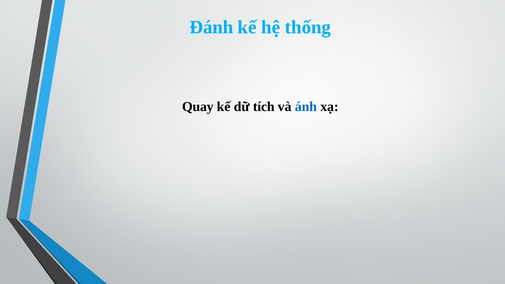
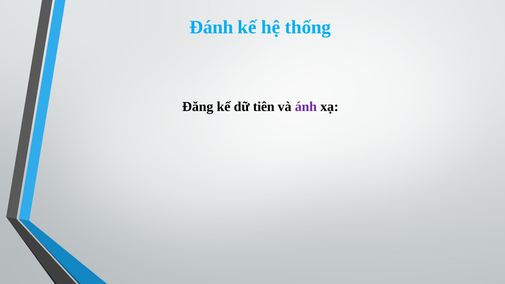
Quay: Quay -> Đăng (198, 107)
tích: tích -> tiên (264, 107)
ánh colour: blue -> purple (306, 107)
